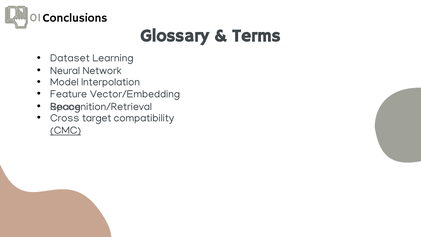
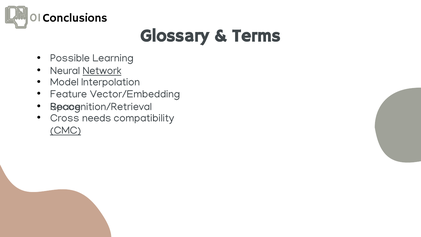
Dataset: Dataset -> Possible (70, 58)
Network underline: none -> present (102, 71)
target: target -> needs (97, 118)
